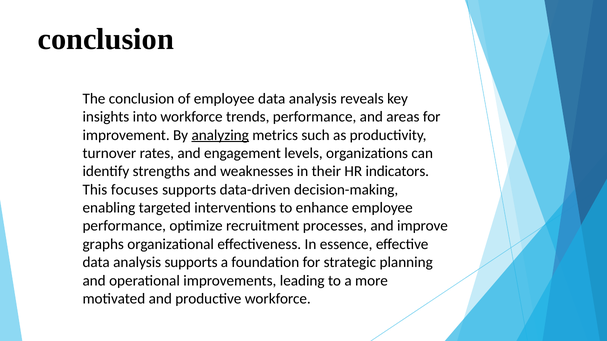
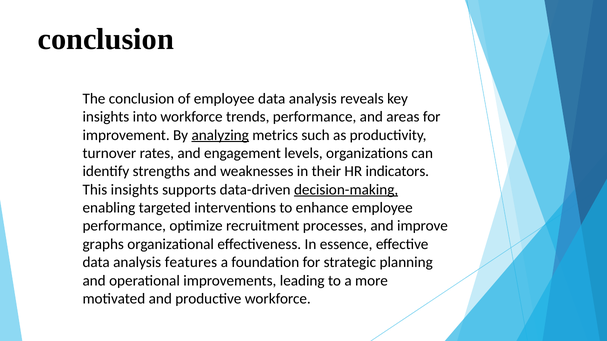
This focuses: focuses -> insights (135, 190)
decision-making underline: none -> present (346, 190)
analysis supports: supports -> features (191, 263)
